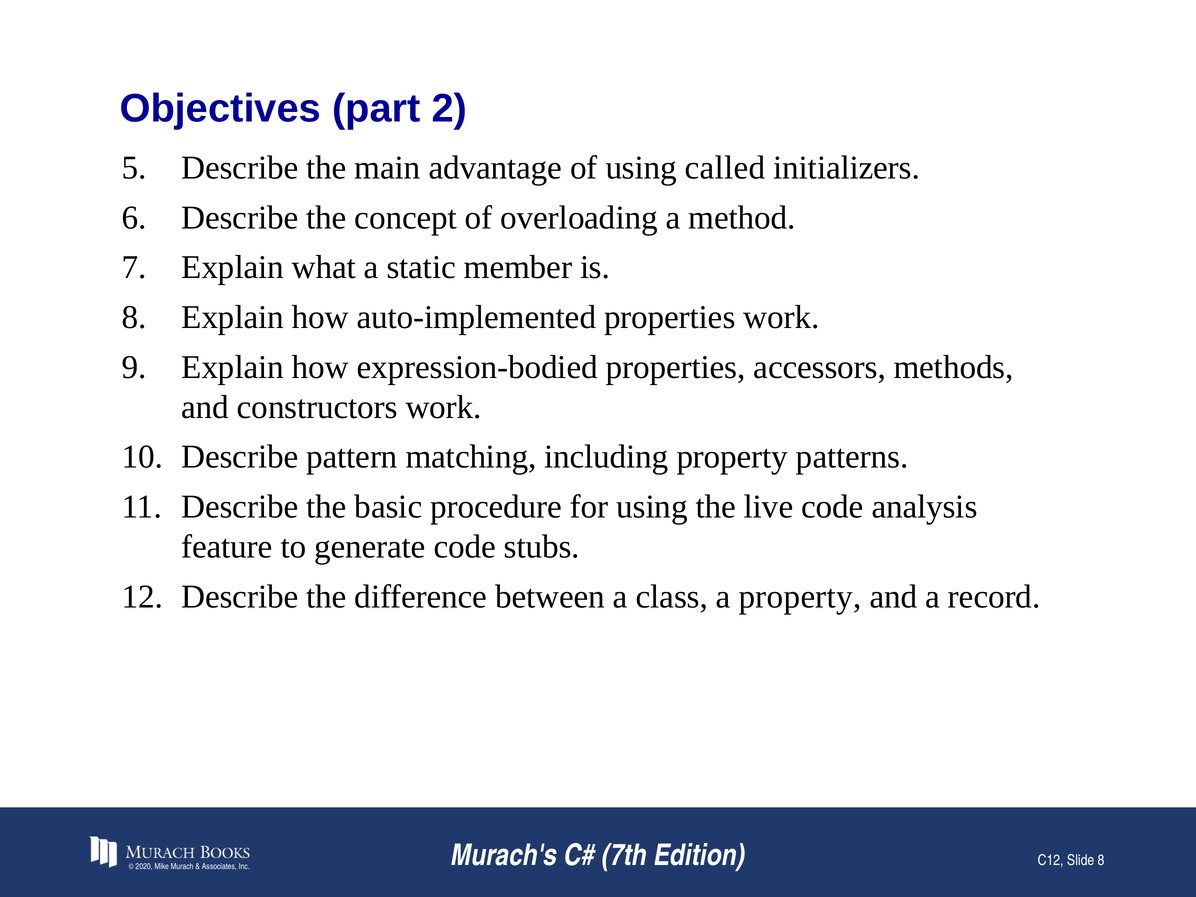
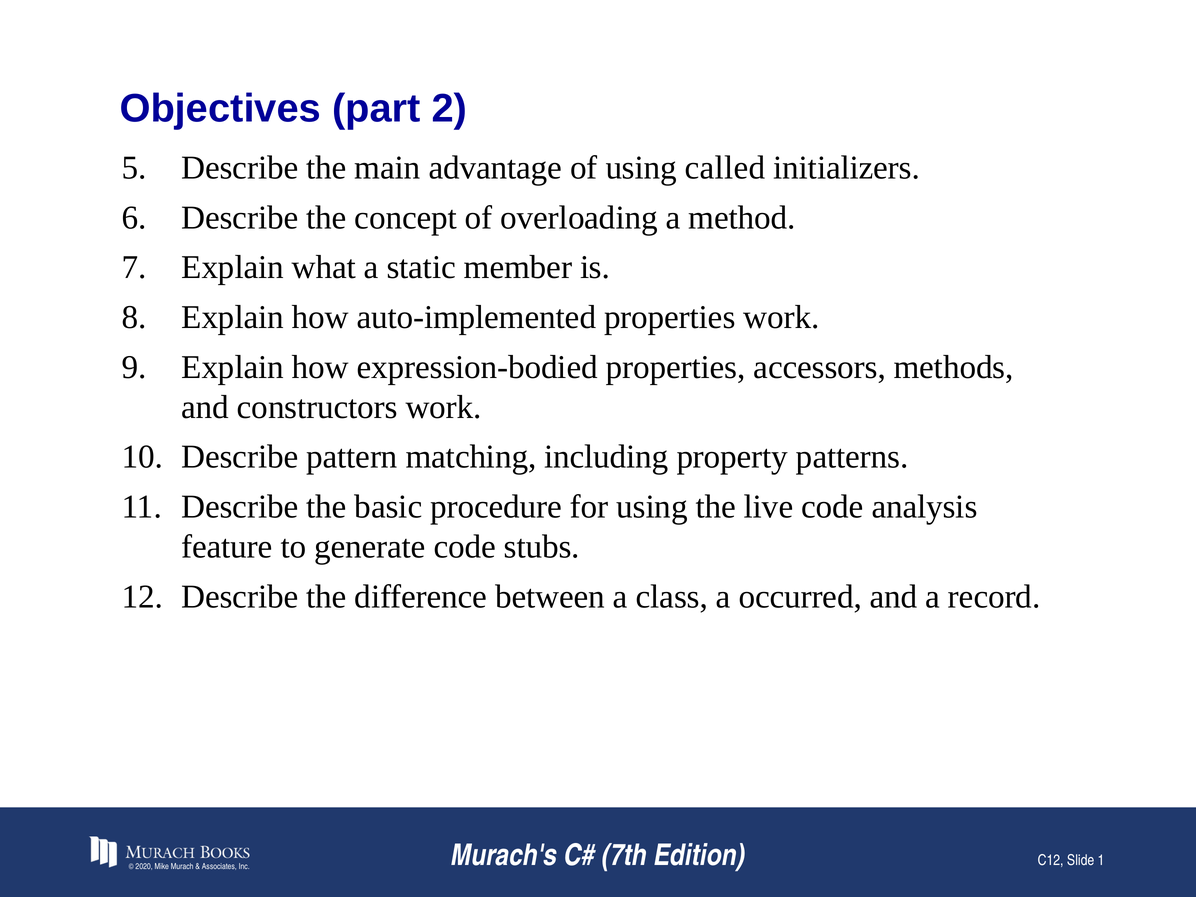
a property: property -> occurred (800, 597)
Slide 8: 8 -> 1 (1101, 861)
